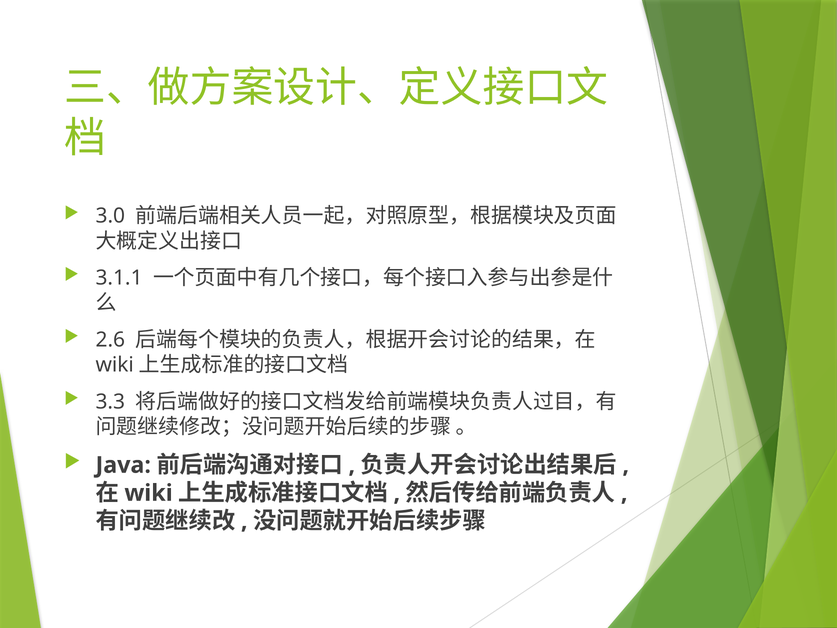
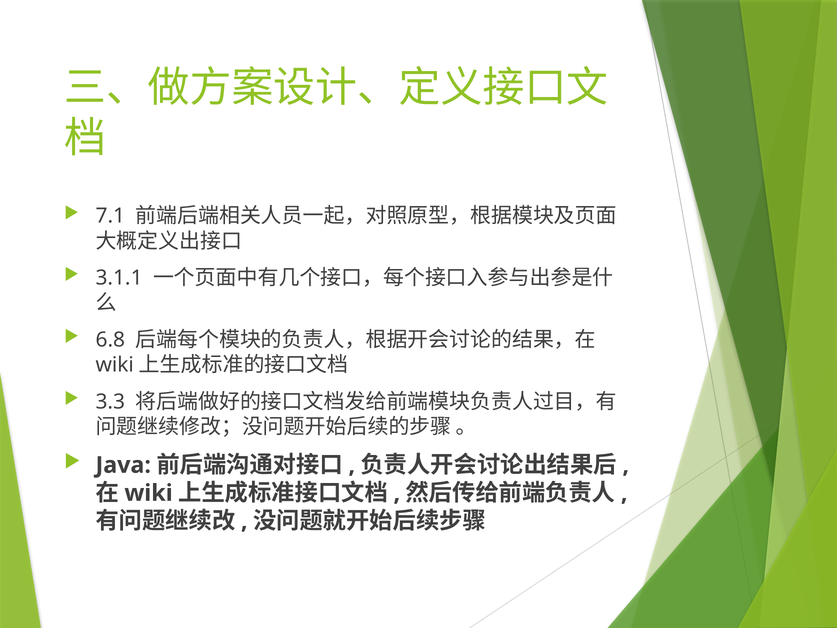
3.0: 3.0 -> 7.1 (110, 216)
2.6: 2.6 -> 6.8 (110, 340)
